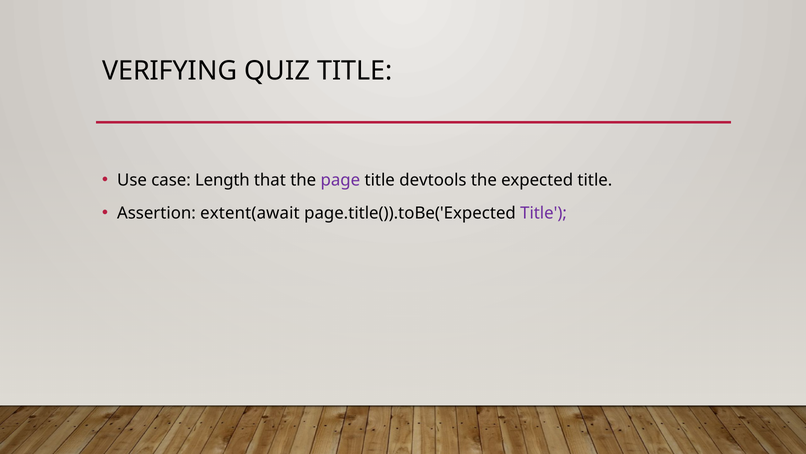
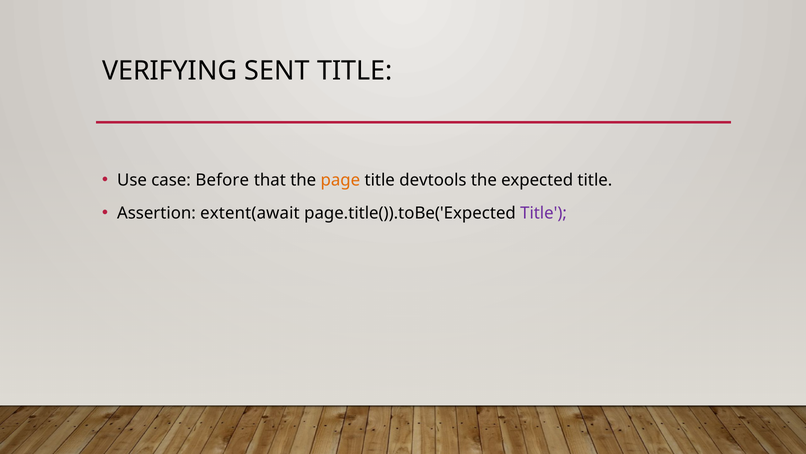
QUIZ: QUIZ -> SENT (277, 71)
Length: Length -> Before (222, 180)
page colour: purple -> orange (340, 180)
